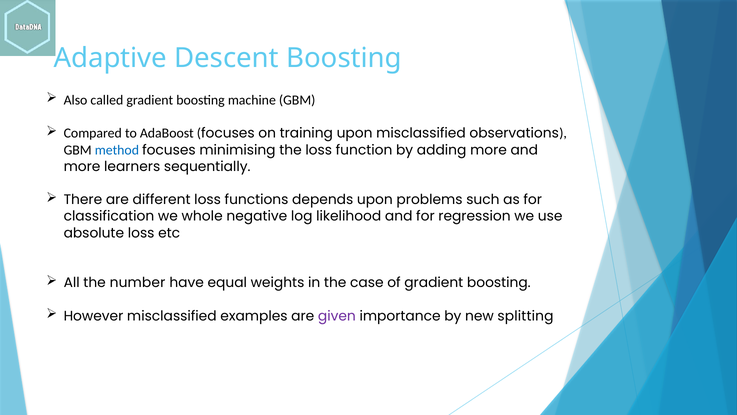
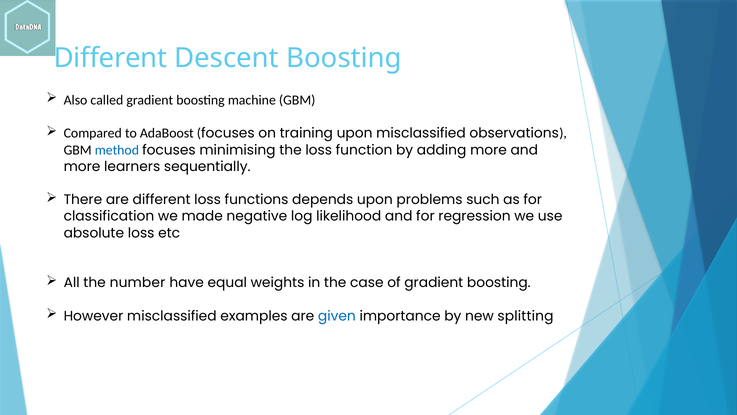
Adaptive: Adaptive -> Different (110, 58)
whole: whole -> made (202, 216)
given colour: purple -> blue (337, 316)
